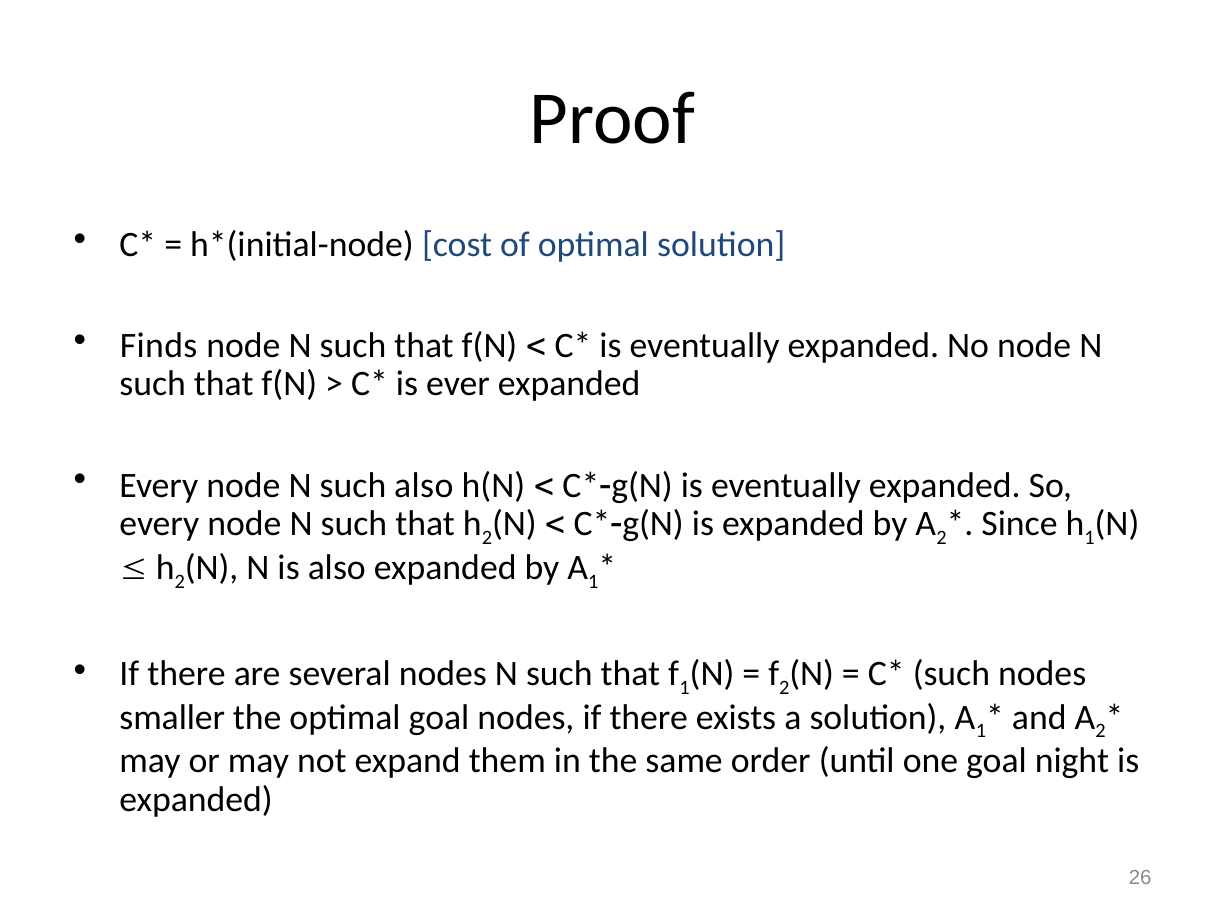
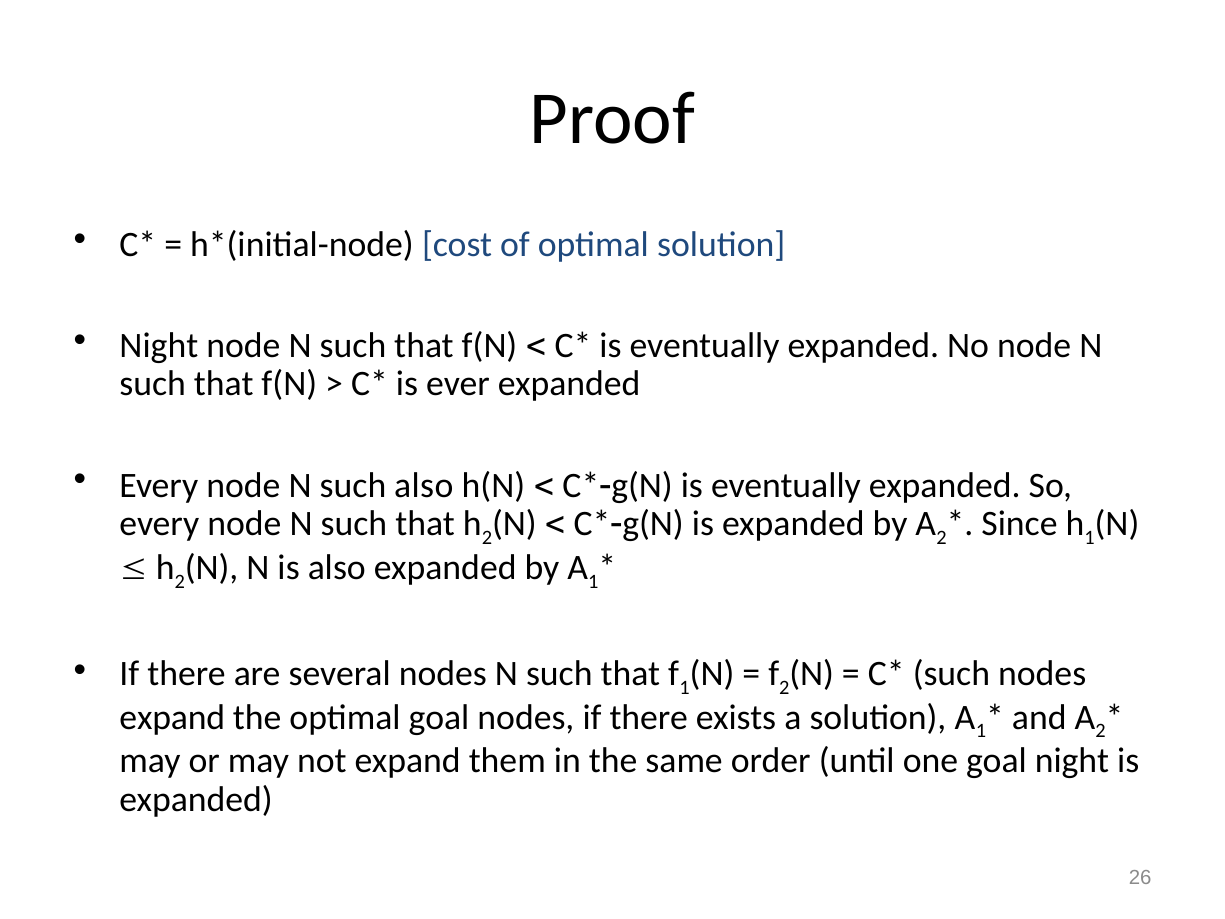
Finds: Finds -> Night (159, 345)
smaller: smaller -> expand (172, 717)
